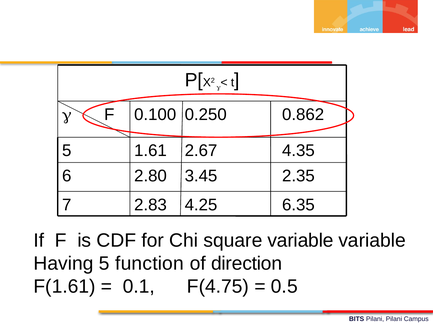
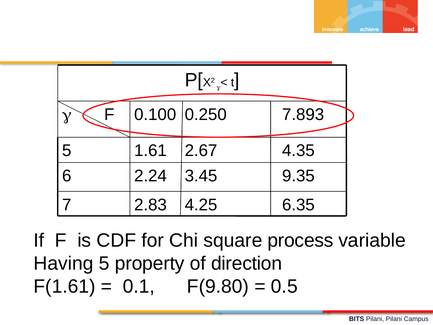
0.862: 0.862 -> 7.893 (303, 114)
2.80: 2.80 -> 2.24 (151, 176)
2.35: 2.35 -> 9.35 (298, 176)
square variable: variable -> process (300, 240)
function: function -> property (150, 263)
F(4.75: F(4.75 -> F(9.80 (218, 286)
